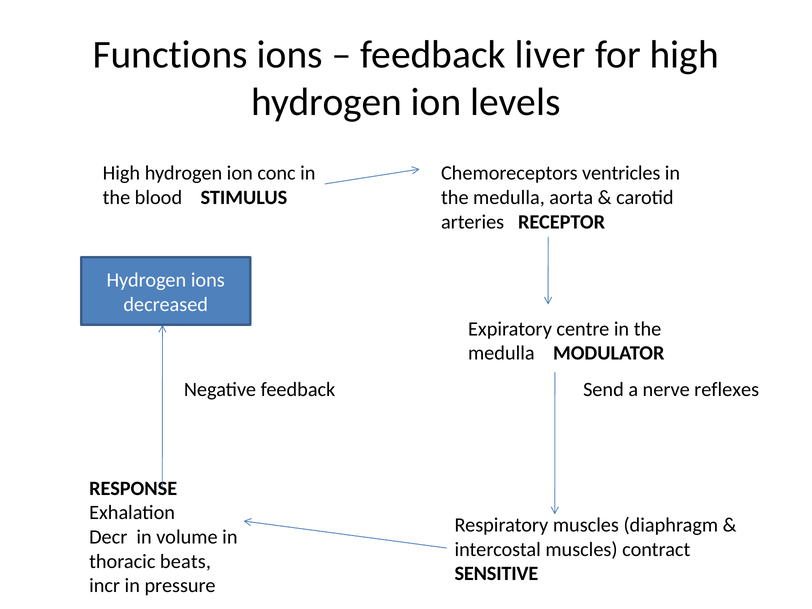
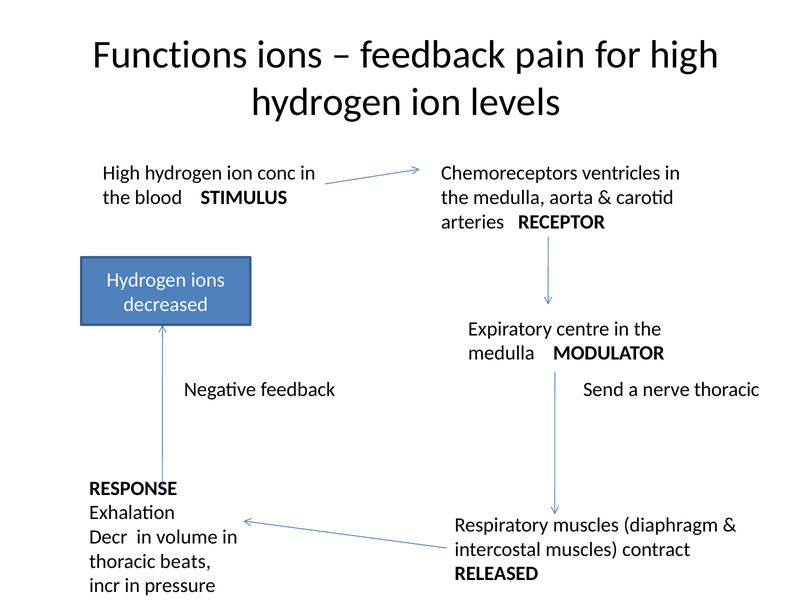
liver: liver -> pain (550, 55)
nerve reflexes: reflexes -> thoracic (727, 390)
SENSITIVE: SENSITIVE -> RELEASED (496, 574)
